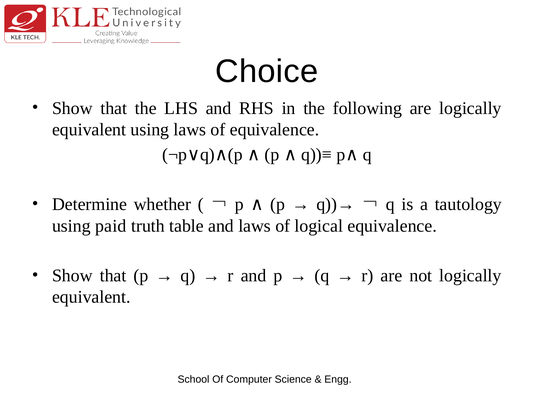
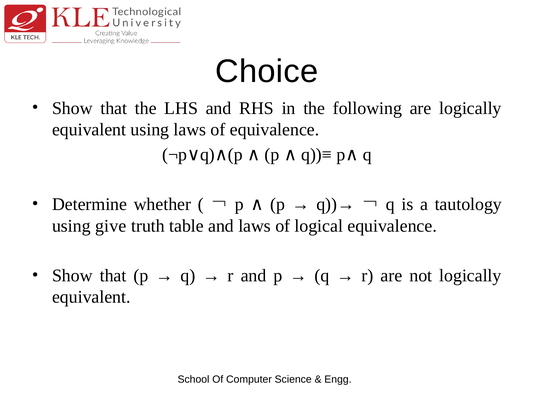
paid: paid -> give (111, 226)
